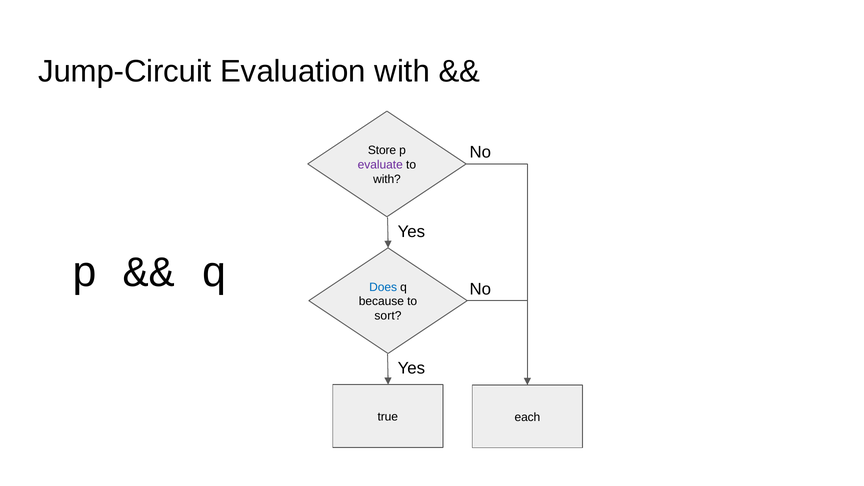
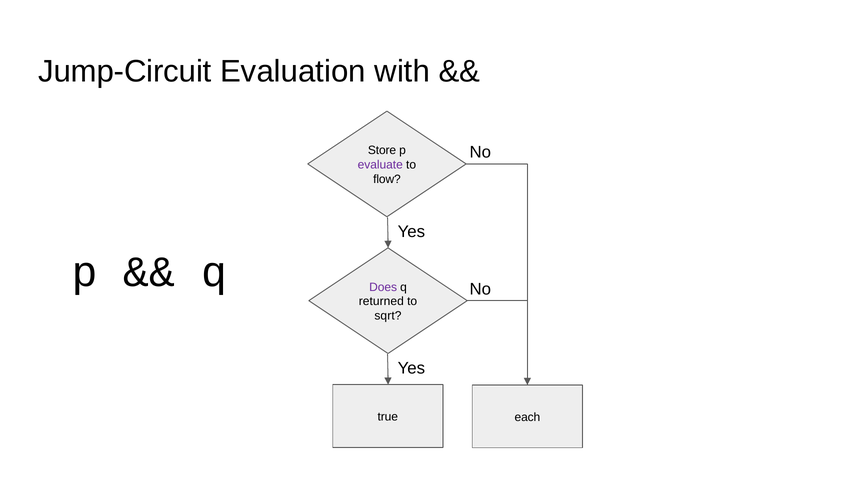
with: with -> flow (387, 179)
Does colour: blue -> purple (383, 287)
because: because -> returned (381, 301)
sort: sort -> sqrt (388, 316)
